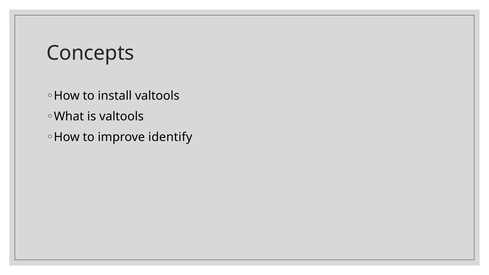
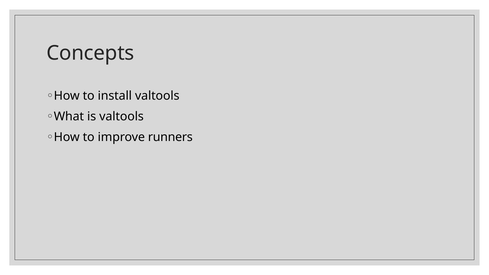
identify: identify -> runners (170, 137)
